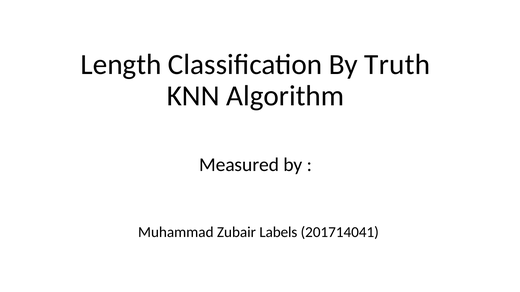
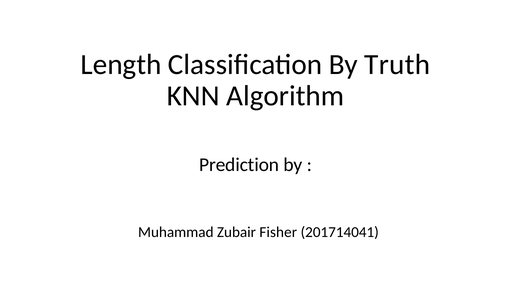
Measured: Measured -> Prediction (239, 165)
Labels: Labels -> Fisher (278, 233)
